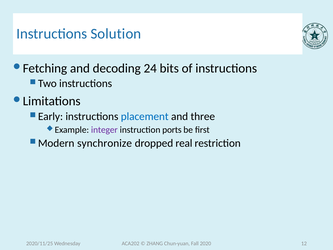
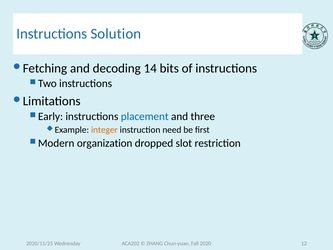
24: 24 -> 14 (150, 68)
integer colour: purple -> orange (104, 130)
ports: ports -> need (172, 130)
synchronize: synchronize -> organization (105, 143)
real: real -> slot (184, 143)
